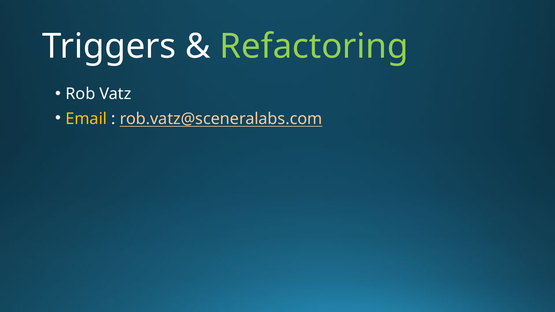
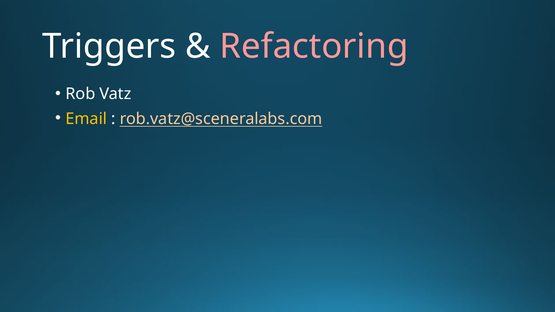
Refactoring colour: light green -> pink (314, 47)
